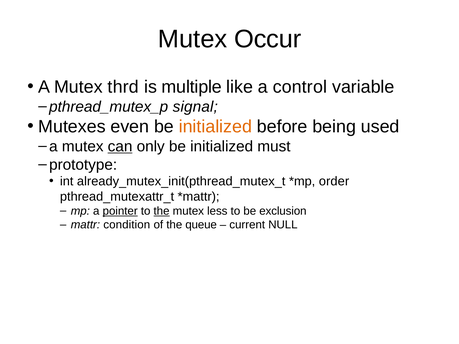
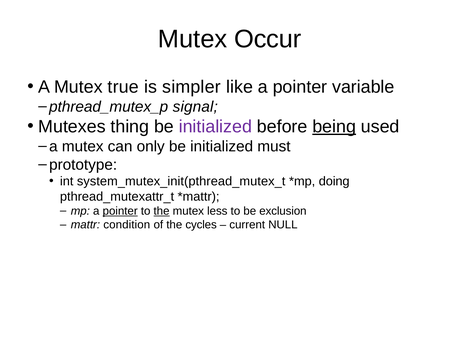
thrd: thrd -> true (123, 87)
multiple: multiple -> simpler (192, 87)
like a control: control -> pointer (300, 87)
even: even -> thing (130, 127)
initialized colour: orange -> purple (215, 127)
being underline: none -> present (334, 127)
can underline: present -> none (120, 146)
already_mutex_init(pthread_mutex_t: already_mutex_init(pthread_mutex_t -> system_mutex_init(pthread_mutex_t (181, 182)
order: order -> doing (334, 182)
queue: queue -> cycles (201, 225)
